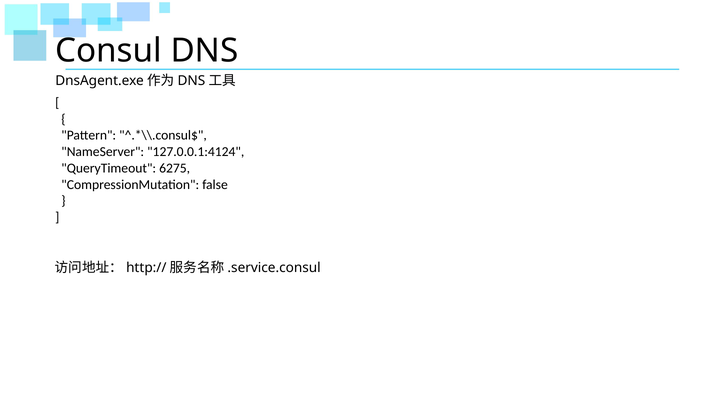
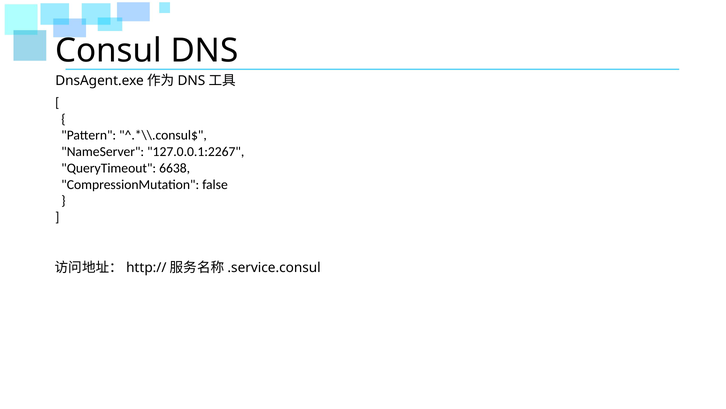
127.0.0.1:4124: 127.0.0.1:4124 -> 127.0.0.1:2267 (196, 152)
6275: 6275 -> 6638 (175, 168)
